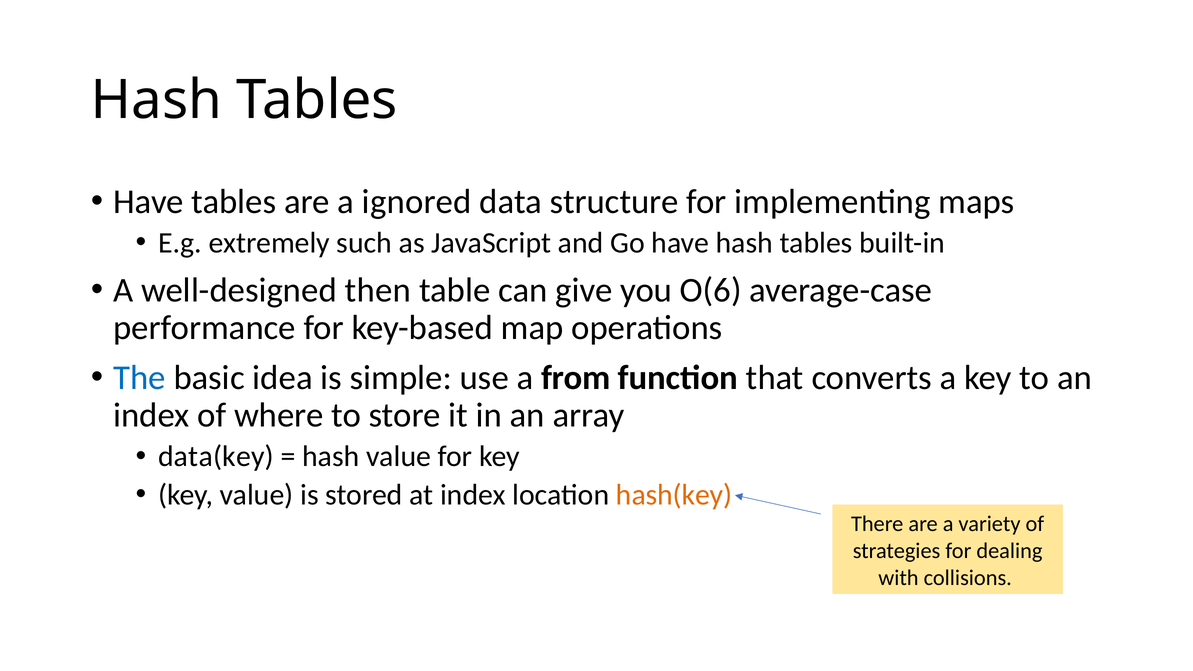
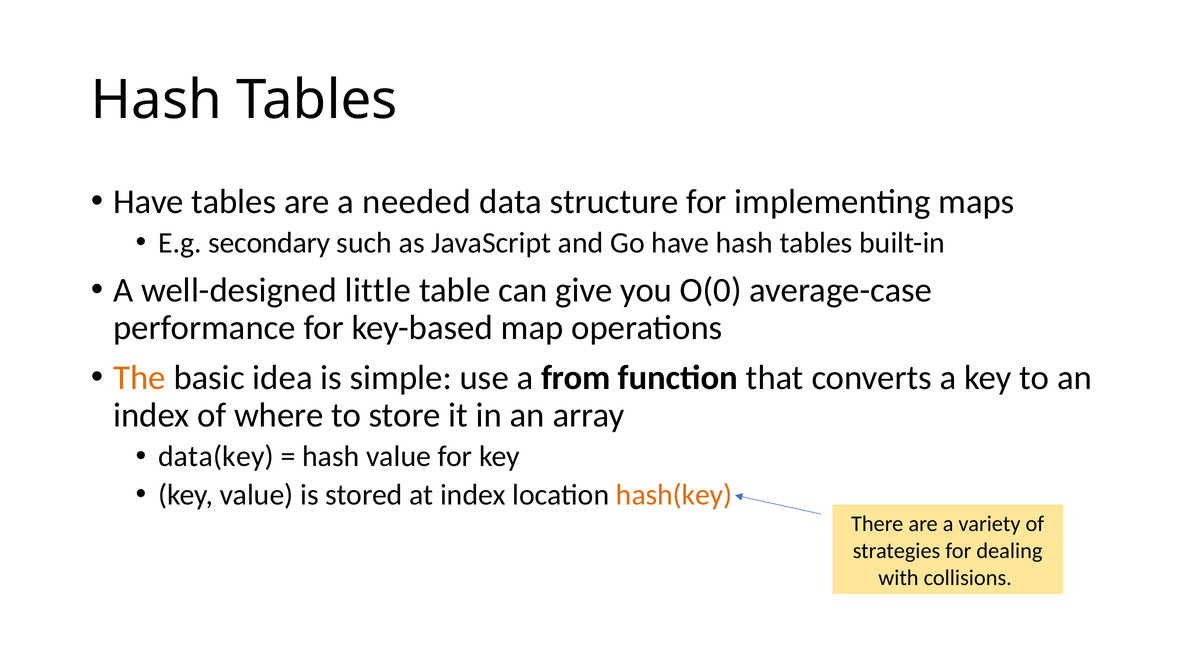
ignored: ignored -> needed (417, 202)
extremely: extremely -> secondary (269, 243)
then: then -> little (378, 290)
O(6: O(6 -> O(0 (711, 290)
The colour: blue -> orange (140, 378)
